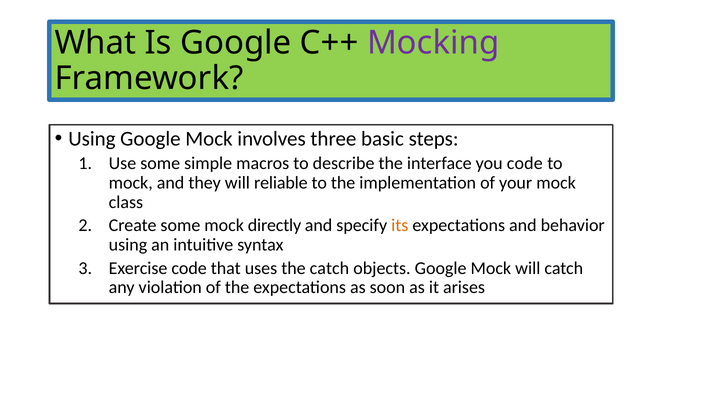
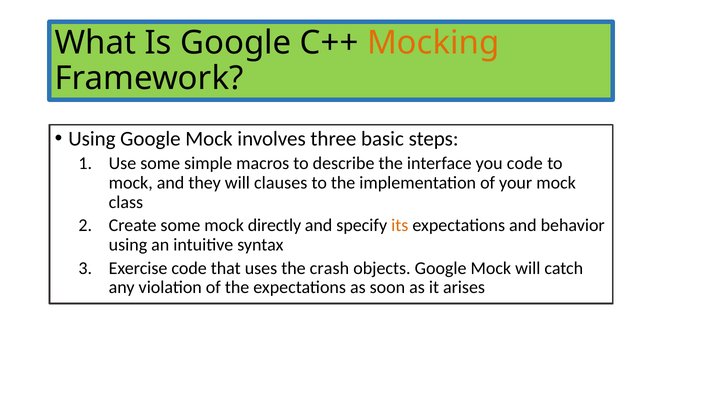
Mocking colour: purple -> orange (433, 43)
reliable: reliable -> clauses (281, 183)
the catch: catch -> crash (329, 268)
